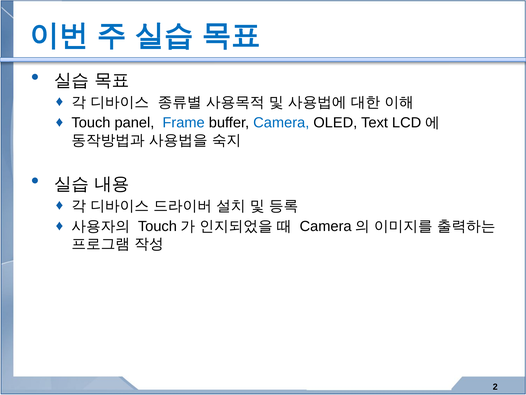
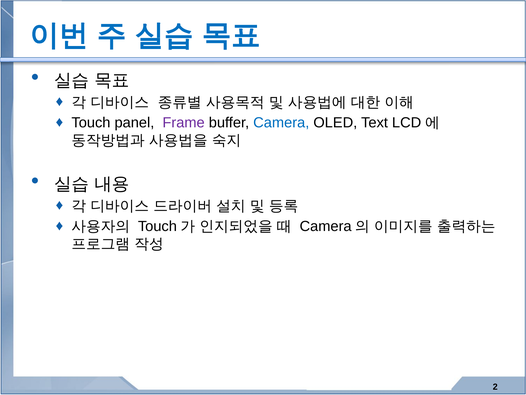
Frame colour: blue -> purple (184, 123)
